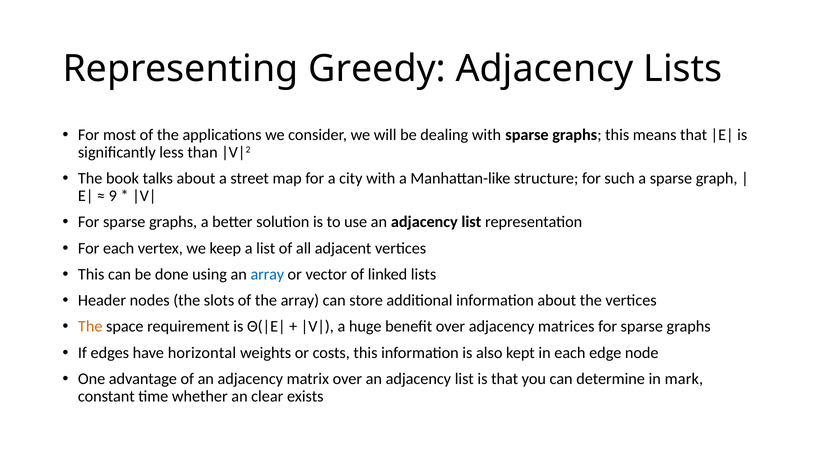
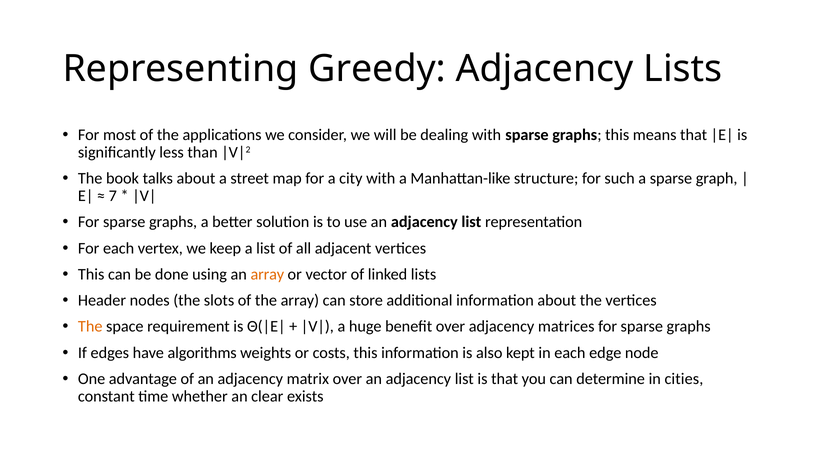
9: 9 -> 7 (113, 196)
array colour: blue -> orange (267, 274)
horizontal: horizontal -> algorithms (202, 353)
mark: mark -> cities (684, 379)
